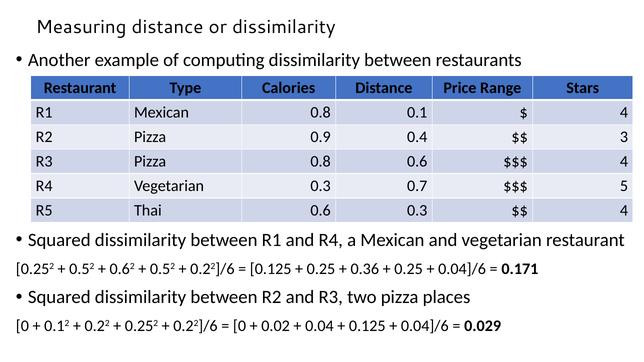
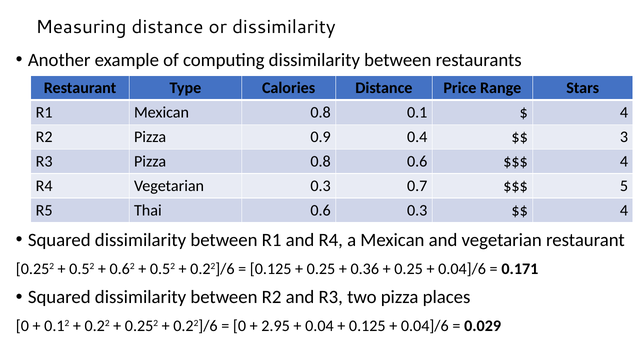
0.02: 0.02 -> 2.95 (276, 326)
